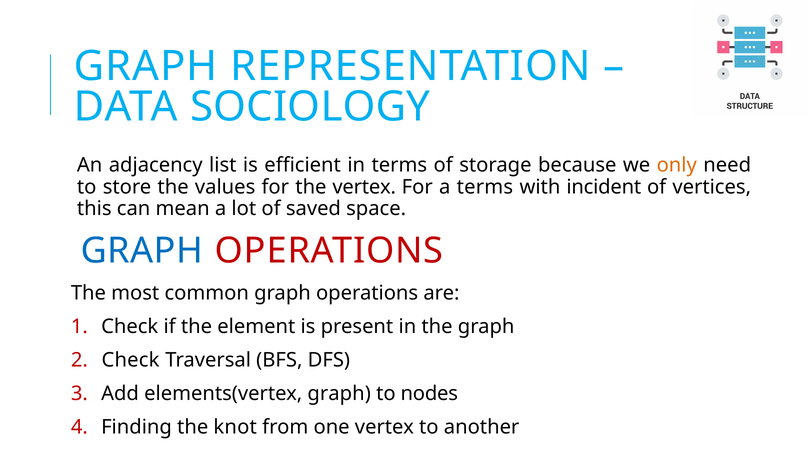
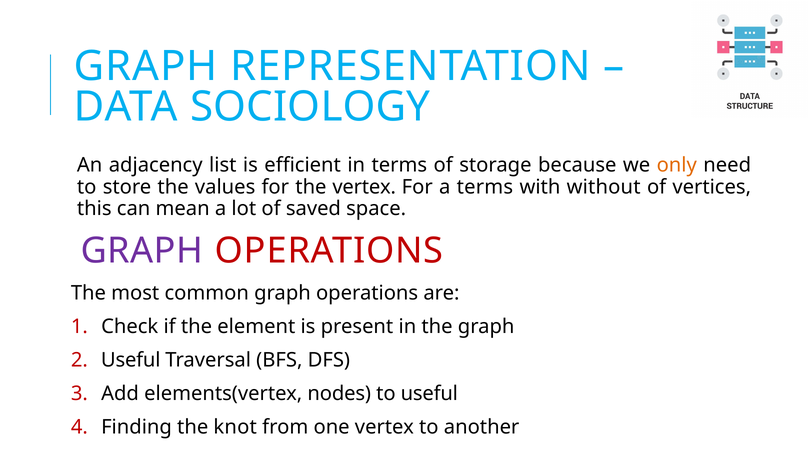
incident: incident -> without (604, 187)
GRAPH colour: blue -> purple (142, 251)
Check: Check -> Useful (131, 361)
elements(vertex graph: graph -> nodes (339, 394)
to nodes: nodes -> useful (429, 394)
